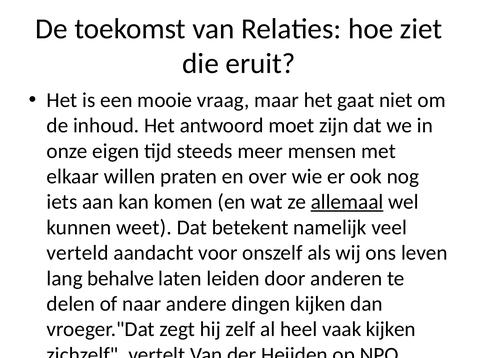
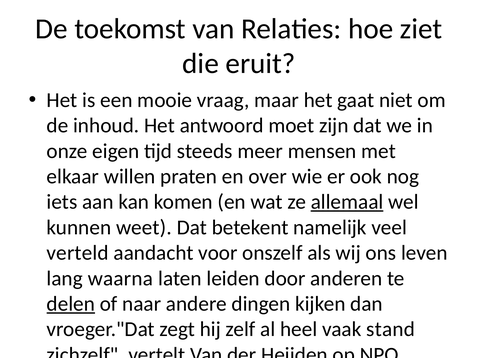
behalve: behalve -> waarna (120, 279)
delen underline: none -> present (71, 304)
vaak kijken: kijken -> stand (391, 330)
